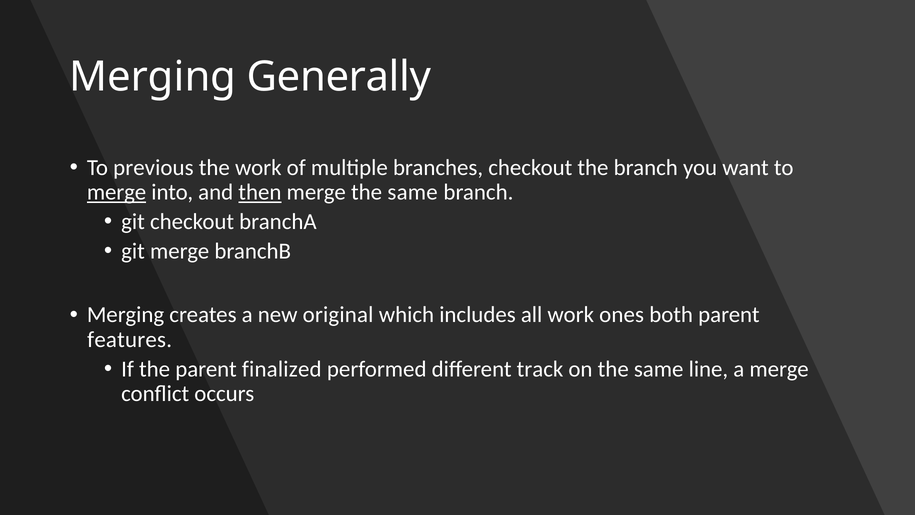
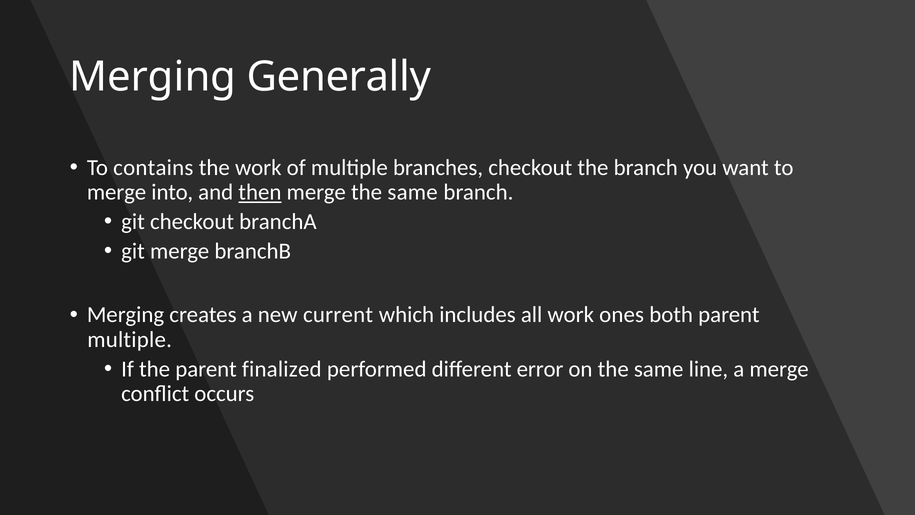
previous: previous -> contains (153, 167)
merge underline: present -> none (117, 192)
original: original -> current (338, 315)
features: features -> multiple (130, 339)
track: track -> error (540, 369)
